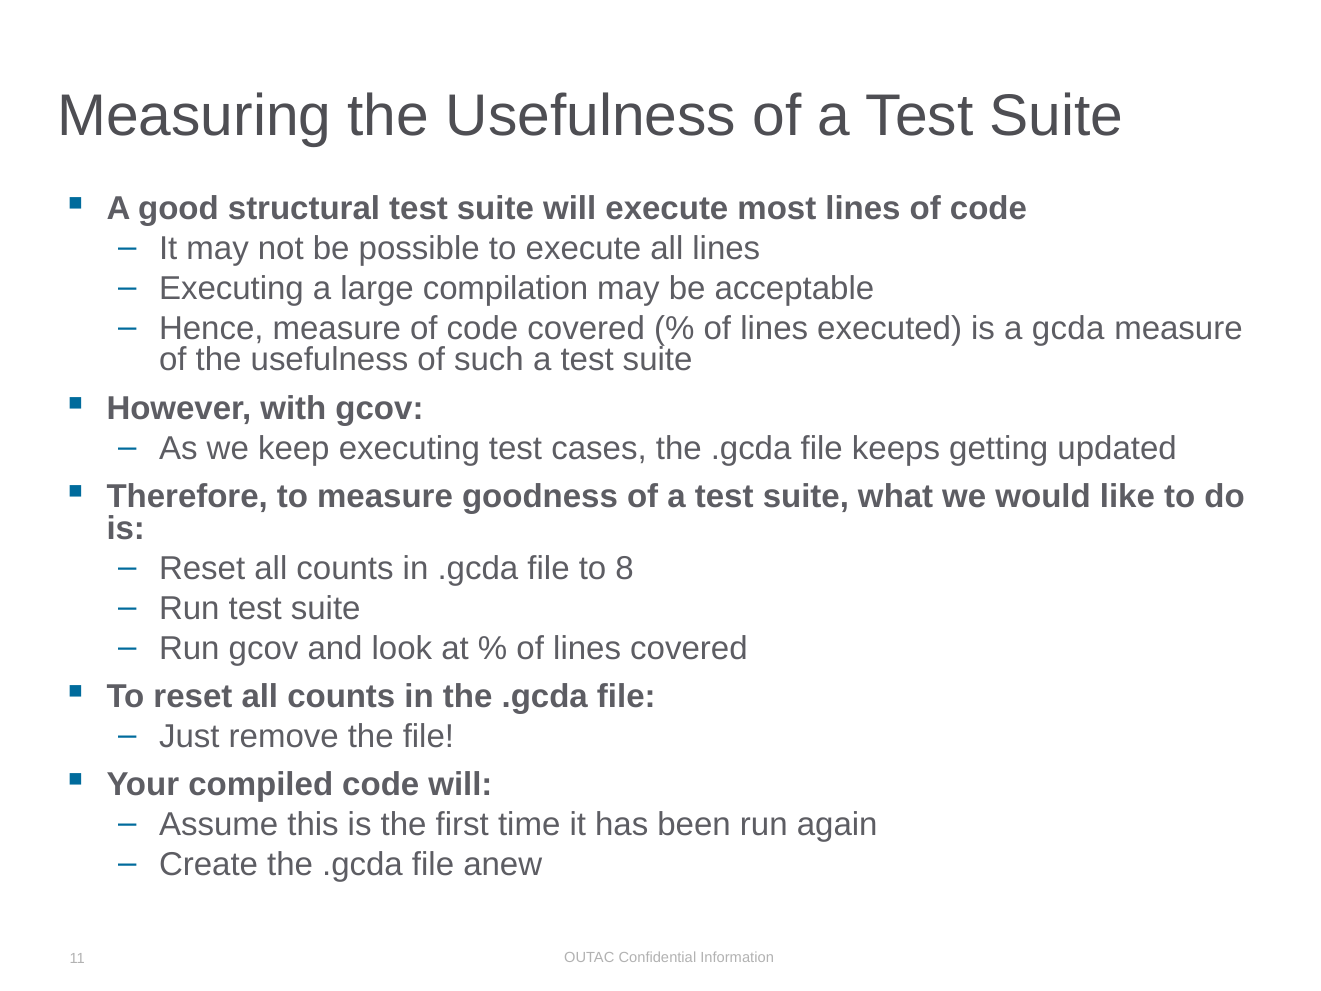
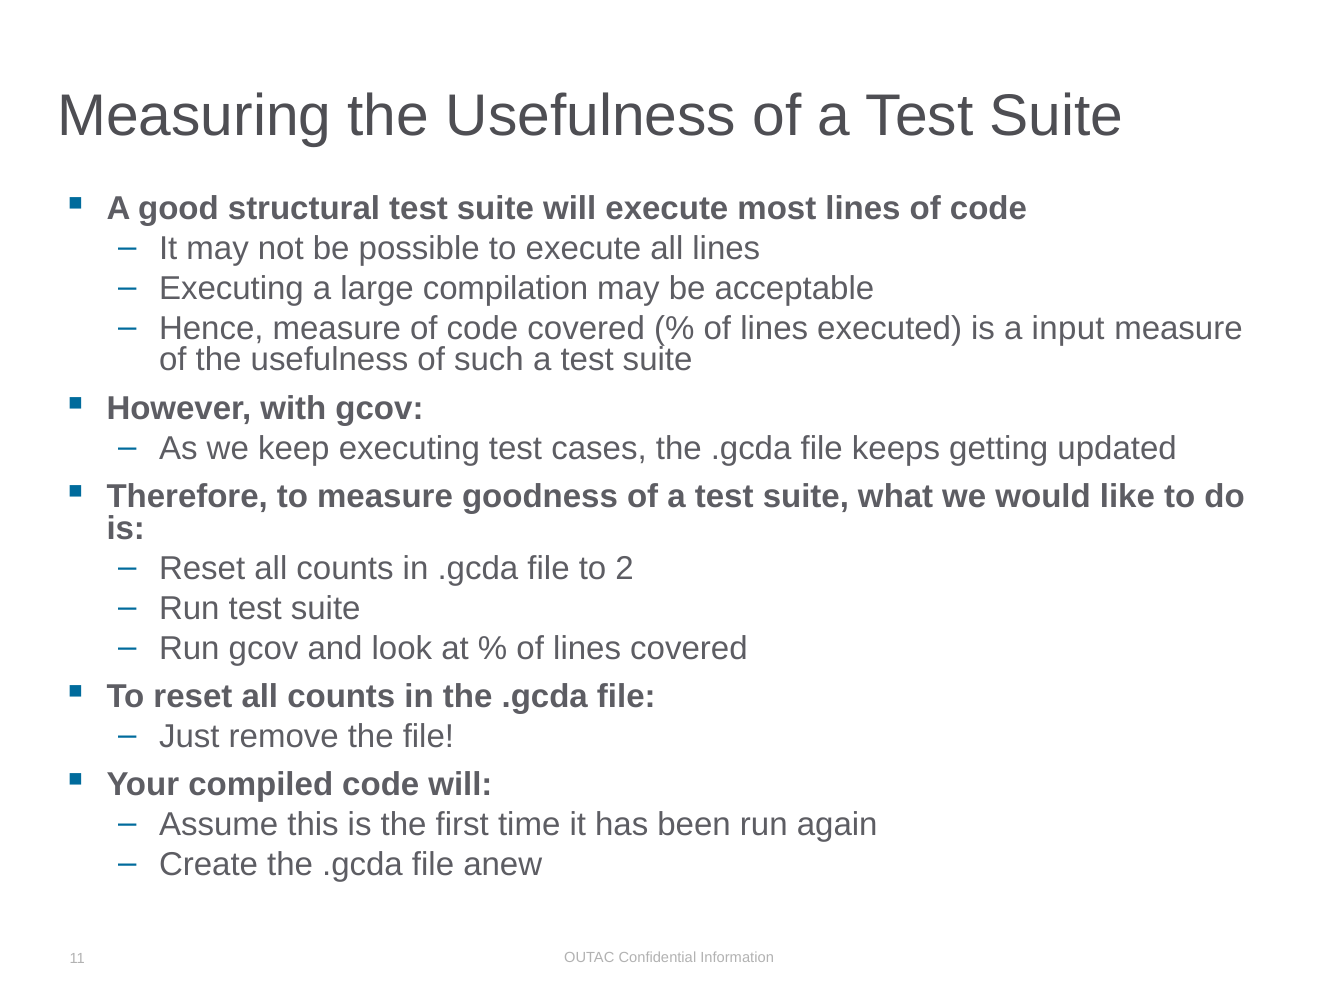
gcda: gcda -> input (1068, 328)
8: 8 -> 2 (625, 568)
